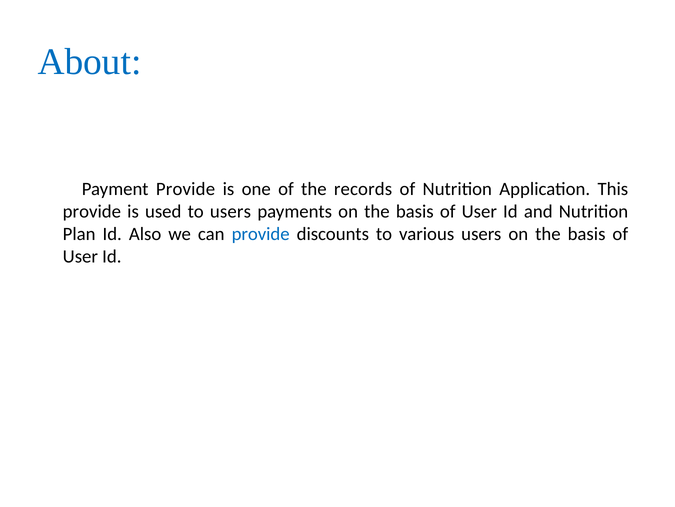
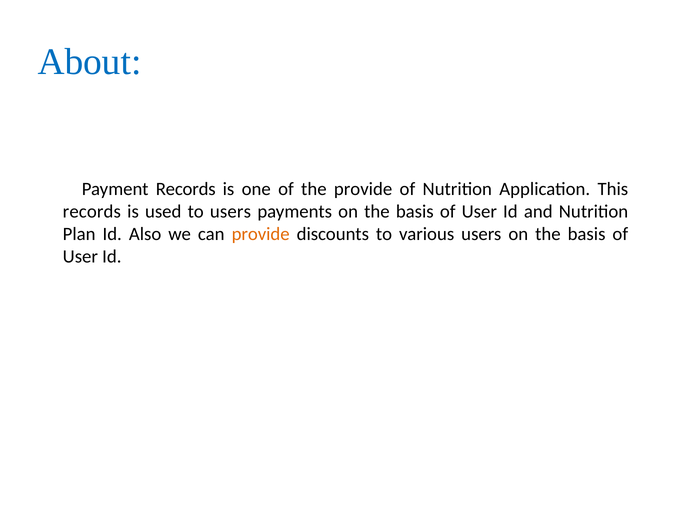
Payment Provide: Provide -> Records (186, 189)
the records: records -> provide (363, 189)
provide: provide -> records (92, 211)
provide colour: blue -> orange (261, 234)
